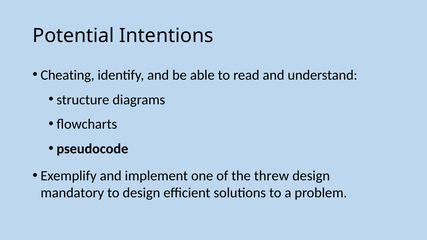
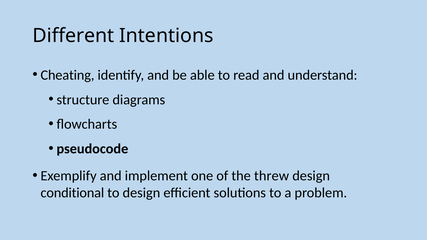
Potential: Potential -> Different (73, 36)
mandatory: mandatory -> conditional (72, 193)
